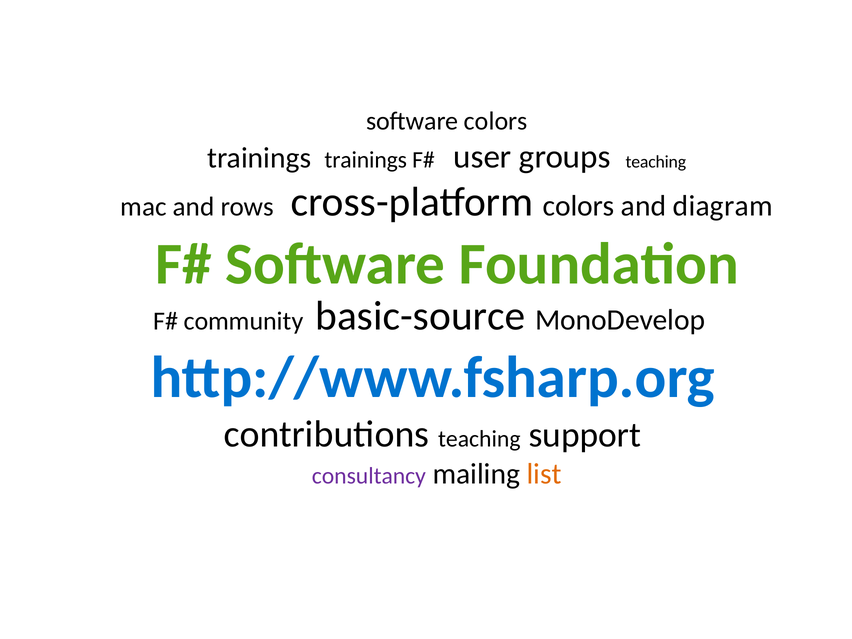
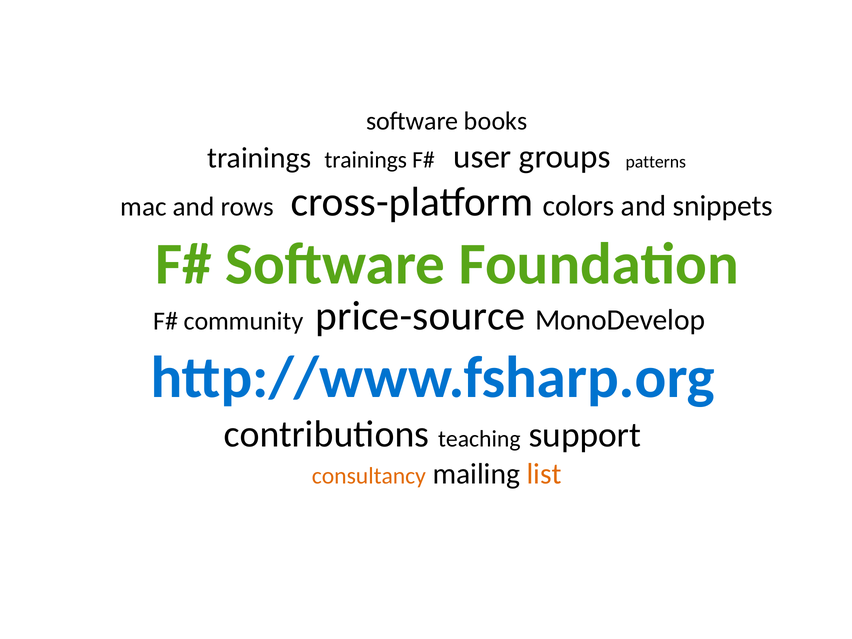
software colors: colors -> books (496, 121)
groups teaching: teaching -> patterns (656, 162)
diagram: diagram -> snippets (723, 206)
basic-source: basic-source -> price-source (420, 316)
consultancy colour: purple -> orange (369, 476)
